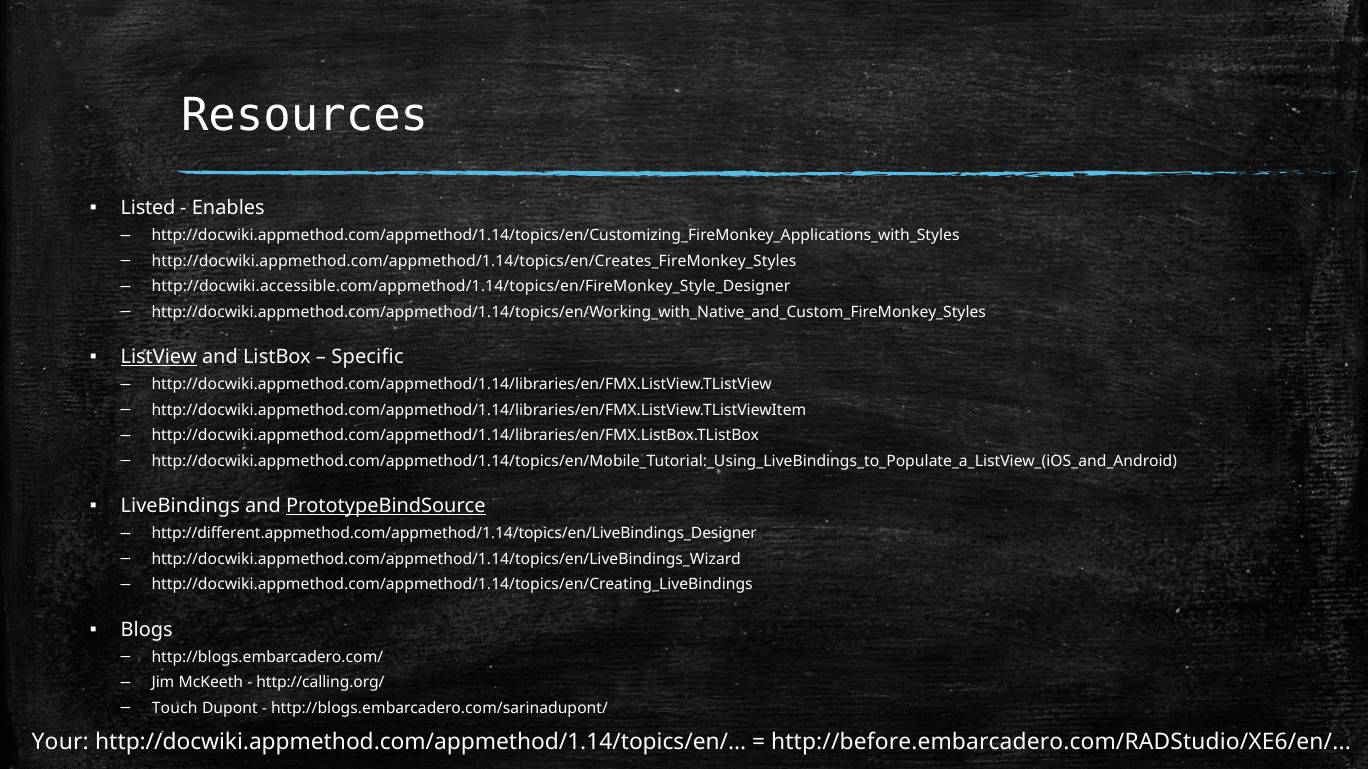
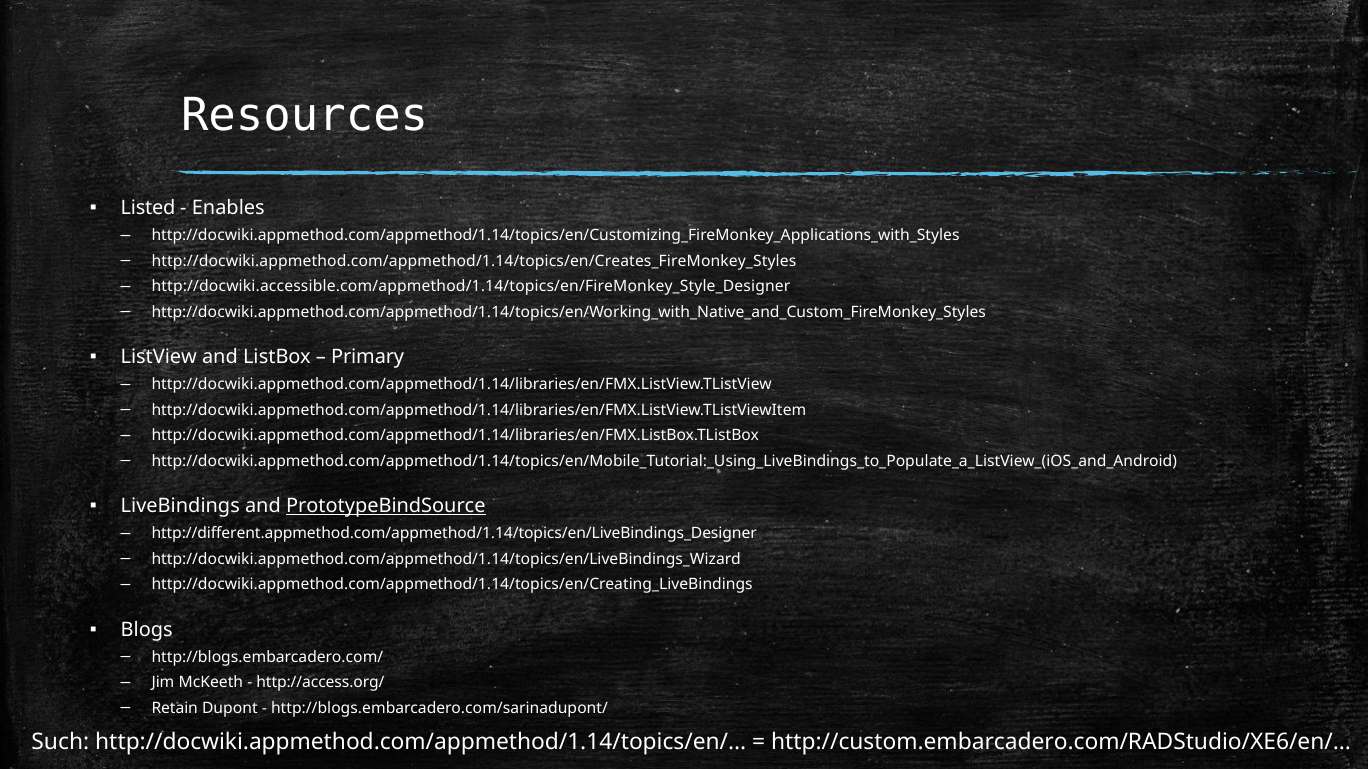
ListView underline: present -> none (159, 357)
Specific: Specific -> Primary (368, 357)
http://calling.org/: http://calling.org/ -> http://access.org/ (320, 683)
Touch: Touch -> Retain (175, 709)
Your: Your -> Such (60, 742)
http://before.embarcadero.com/RADStudio/XE6/en/: http://before.embarcadero.com/RADStudio/XE6/en/ -> http://custom.embarcadero.com/RADStudio/XE6/en/ (1061, 742)
